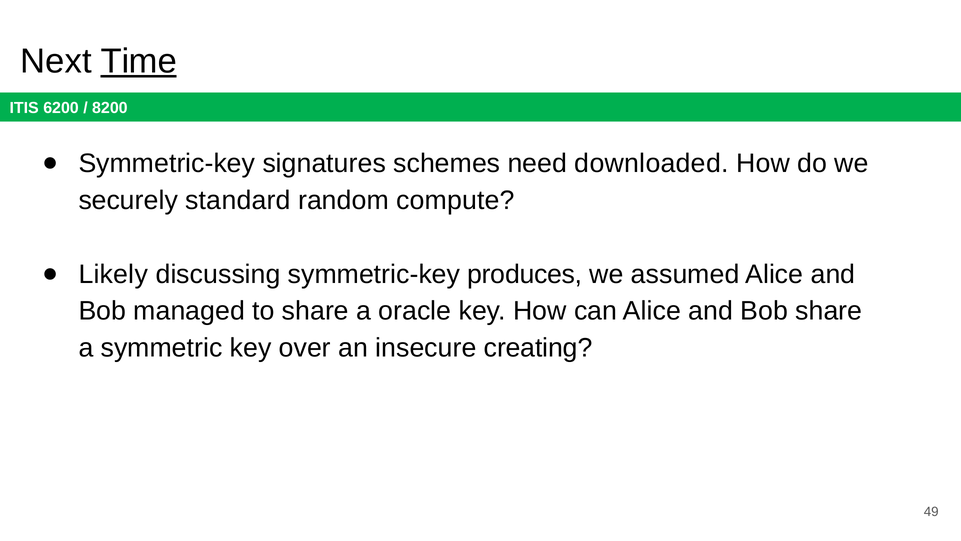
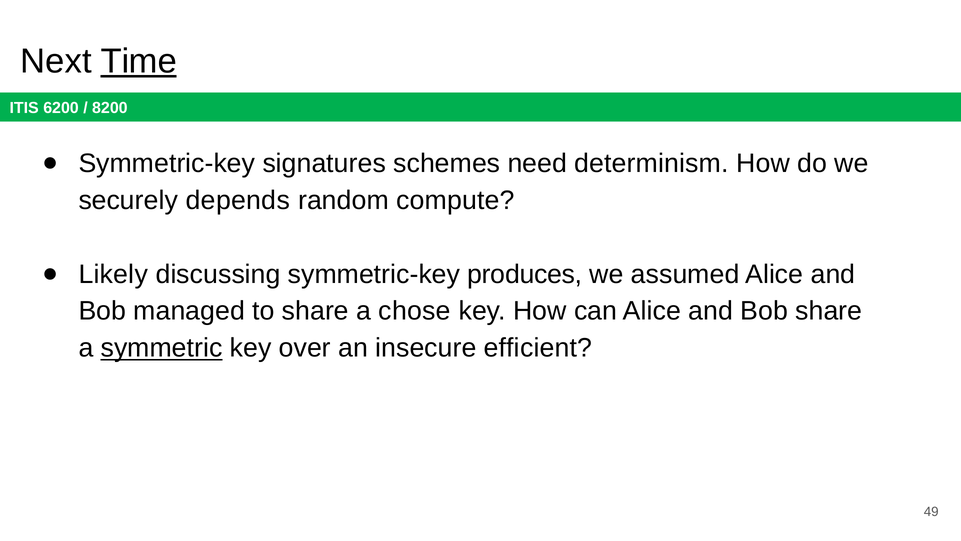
downloaded: downloaded -> determinism (652, 163)
standard: standard -> depends (238, 200)
oracle: oracle -> chose (415, 311)
symmetric underline: none -> present (162, 348)
creating: creating -> efficient (538, 348)
